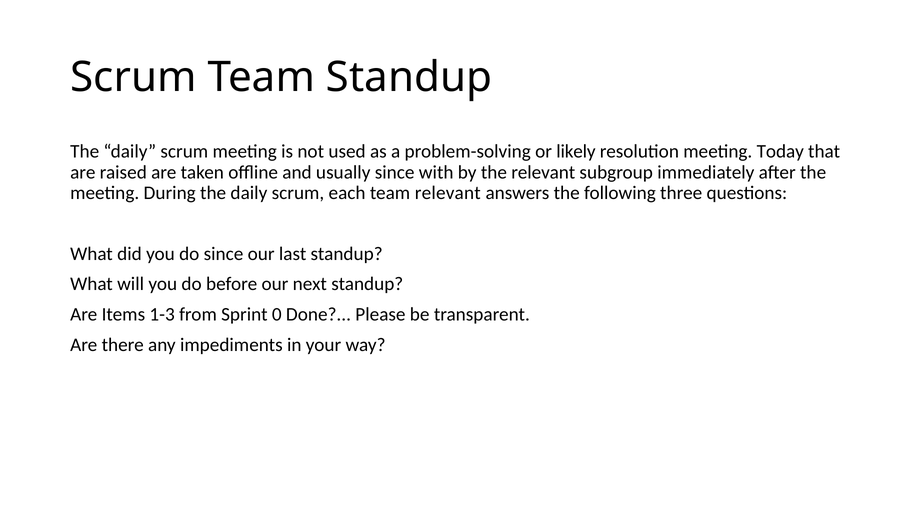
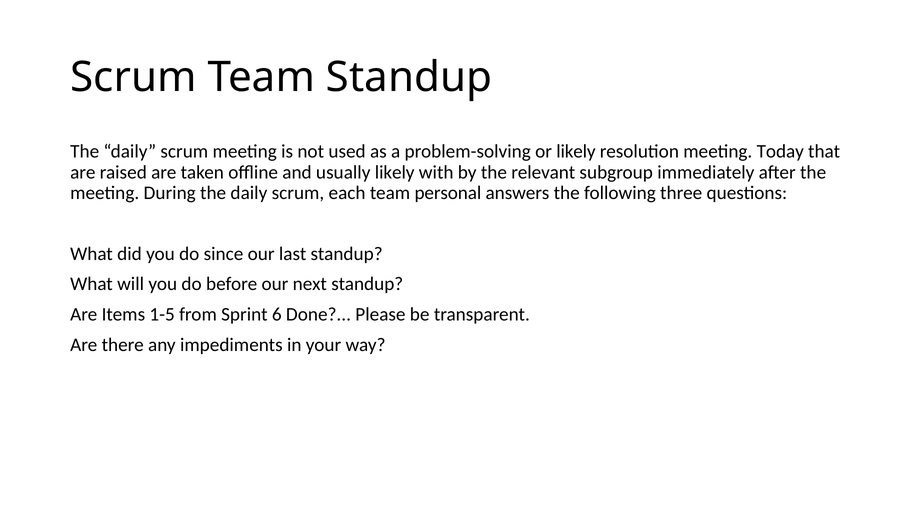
usually since: since -> likely (395, 172)
team relevant: relevant -> personal (448, 193)
1-3: 1-3 -> 1-5 (162, 315)
0: 0 -> 6 (277, 315)
